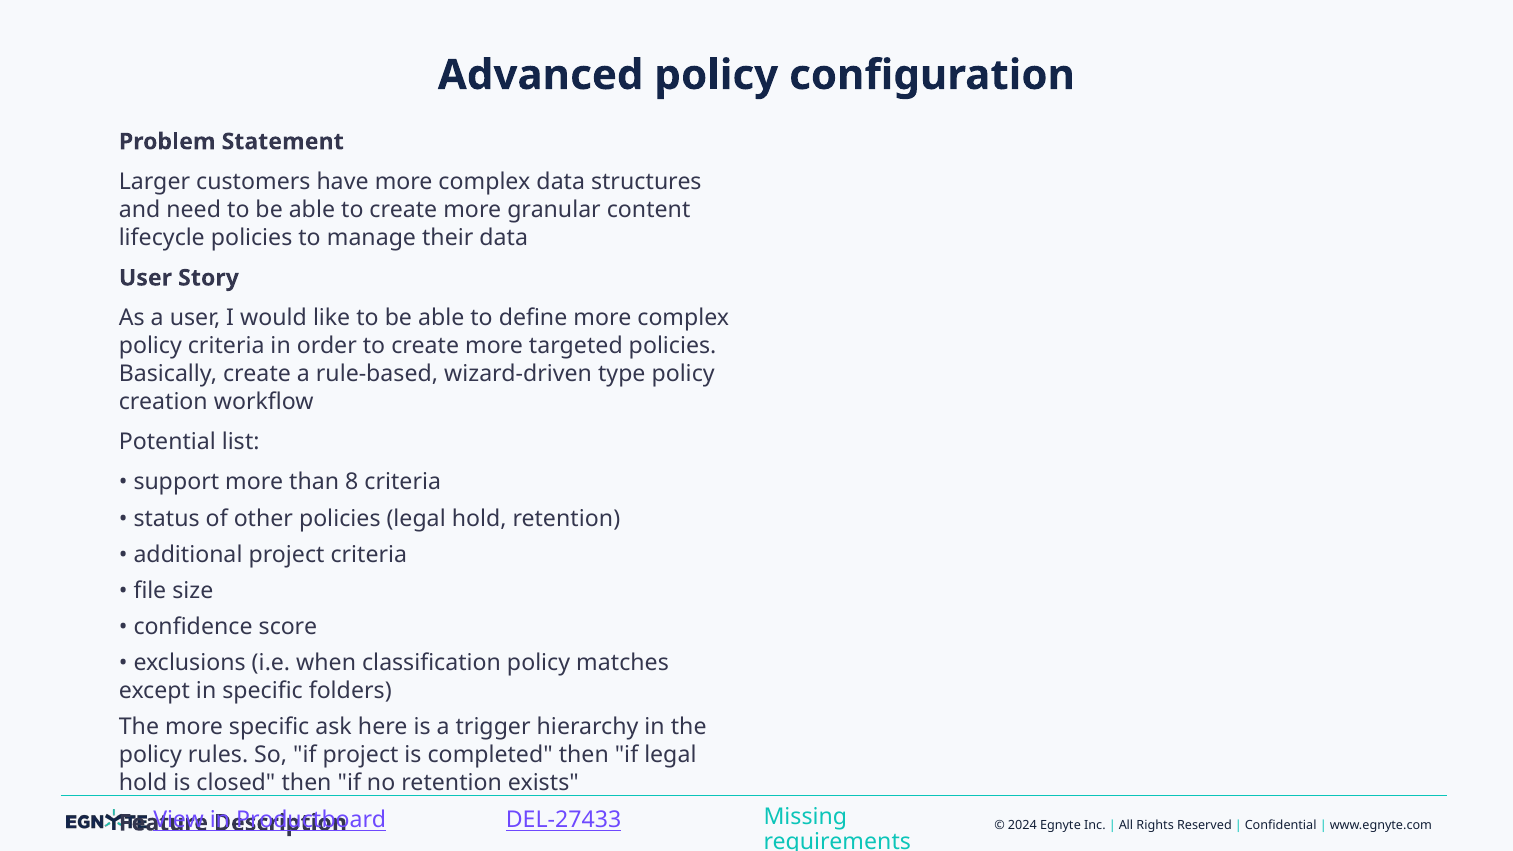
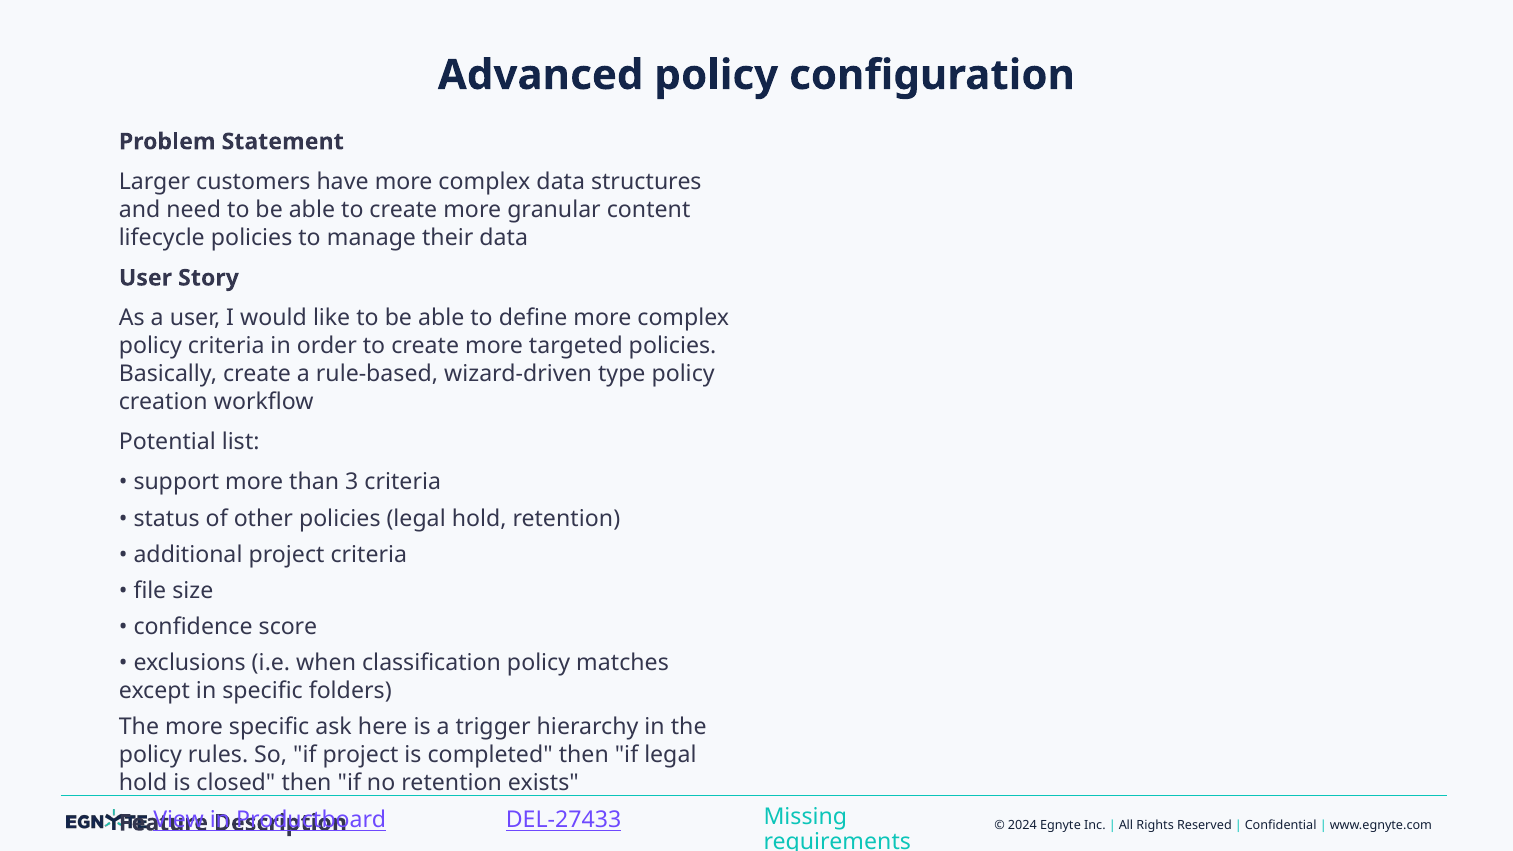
8: 8 -> 3 (352, 482)
